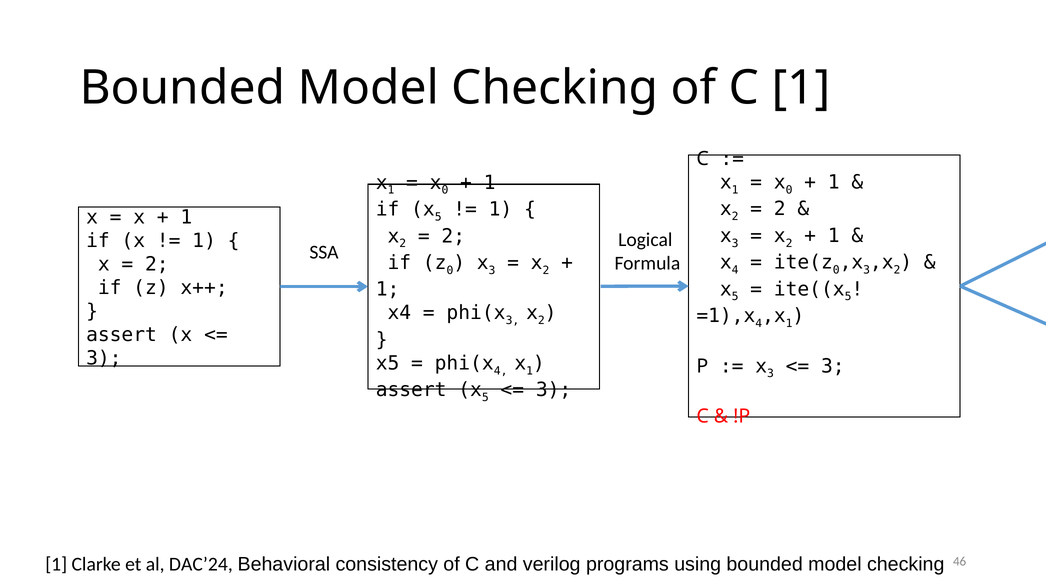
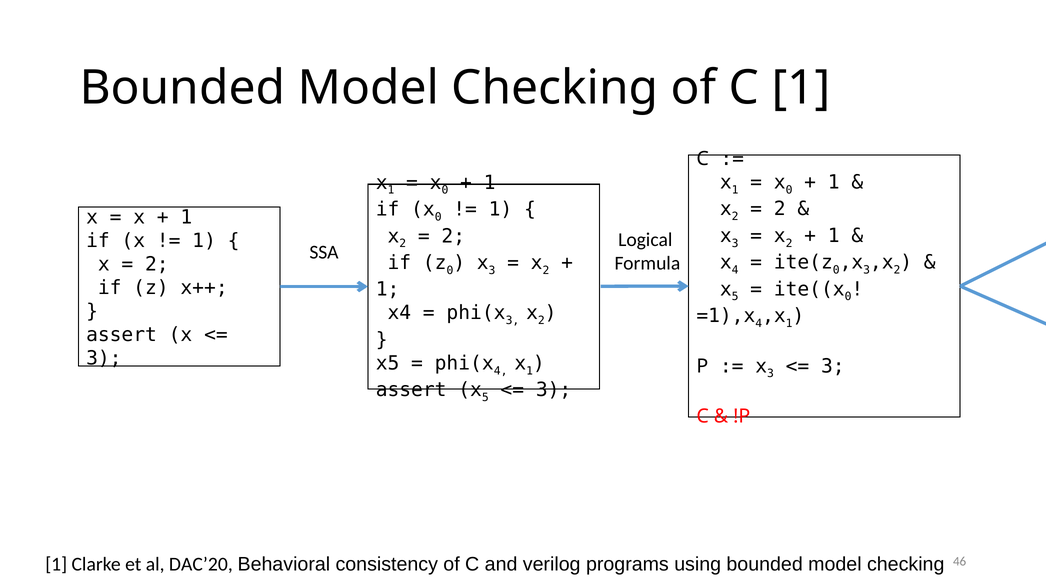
if x 5: 5 -> 0 (438, 217)
5: 5 -> 0 (848, 297)
DAC’24: DAC’24 -> DAC’20 (201, 565)
